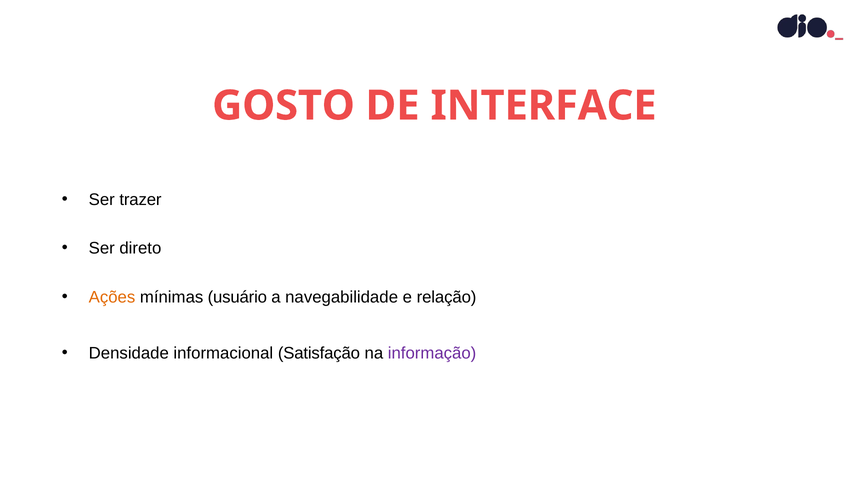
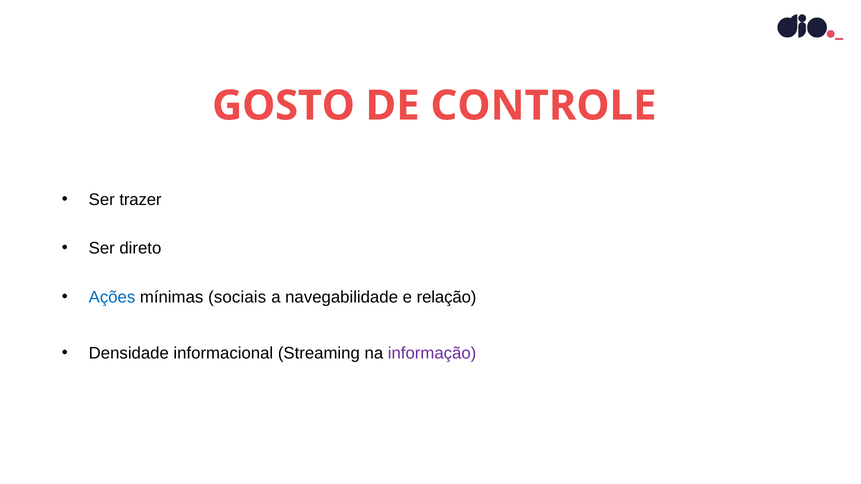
INTERFACE: INTERFACE -> CONTROLE (543, 106)
Ações colour: orange -> blue (112, 297)
usuário: usuário -> sociais (237, 297)
Satisfação: Satisfação -> Streaming (319, 354)
